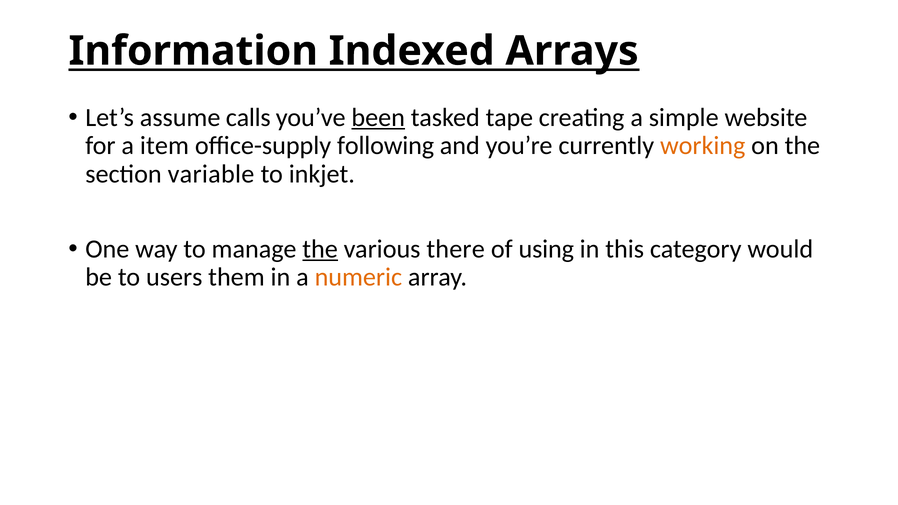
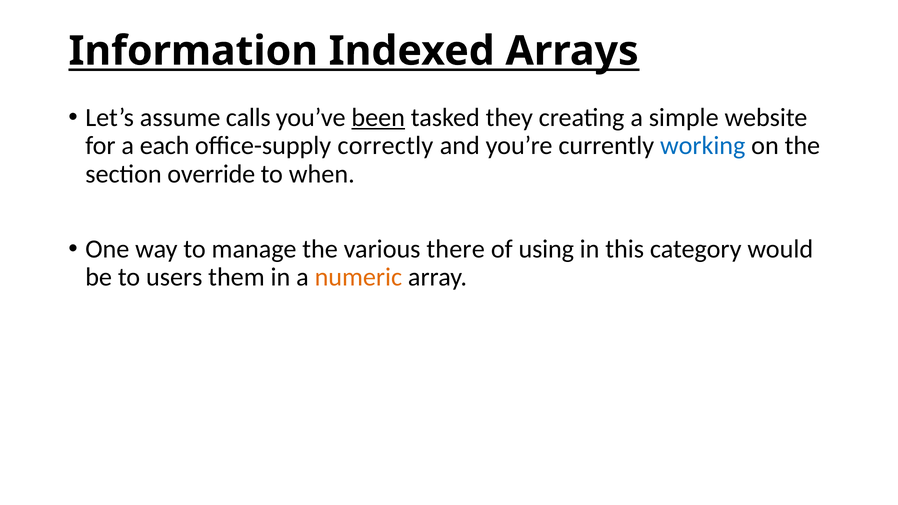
tape: tape -> they (509, 117)
item: item -> each (165, 146)
following: following -> correctly (385, 146)
working colour: orange -> blue (703, 146)
variable: variable -> override (211, 174)
inkjet: inkjet -> when (322, 174)
the underline: present -> none (320, 249)
